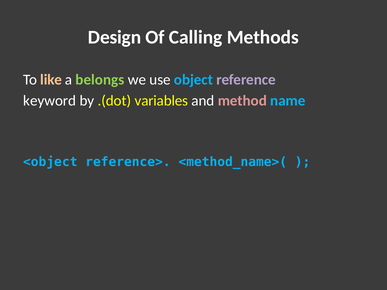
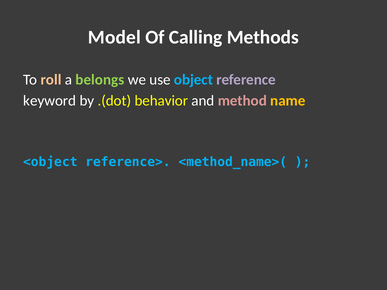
Design: Design -> Model (114, 37)
like: like -> roll (51, 80)
variables: variables -> behavior (161, 101)
name colour: light blue -> yellow (288, 101)
